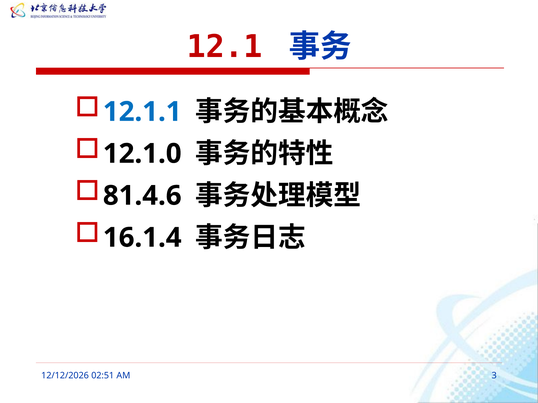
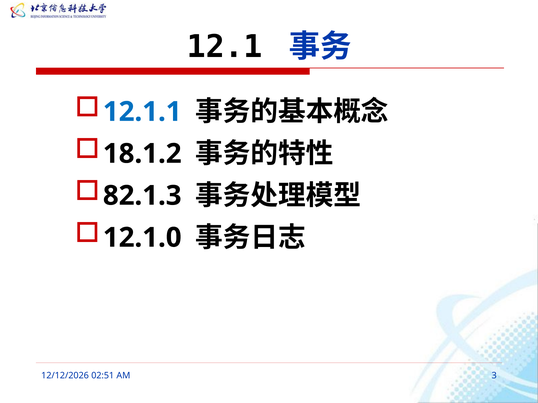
12.1 colour: red -> black (225, 47)
12.1.0: 12.1.0 -> 18.1.2 (142, 154)
81.4.6: 81.4.6 -> 82.1.3 (142, 196)
16.1.4: 16.1.4 -> 12.1.0 (142, 238)
